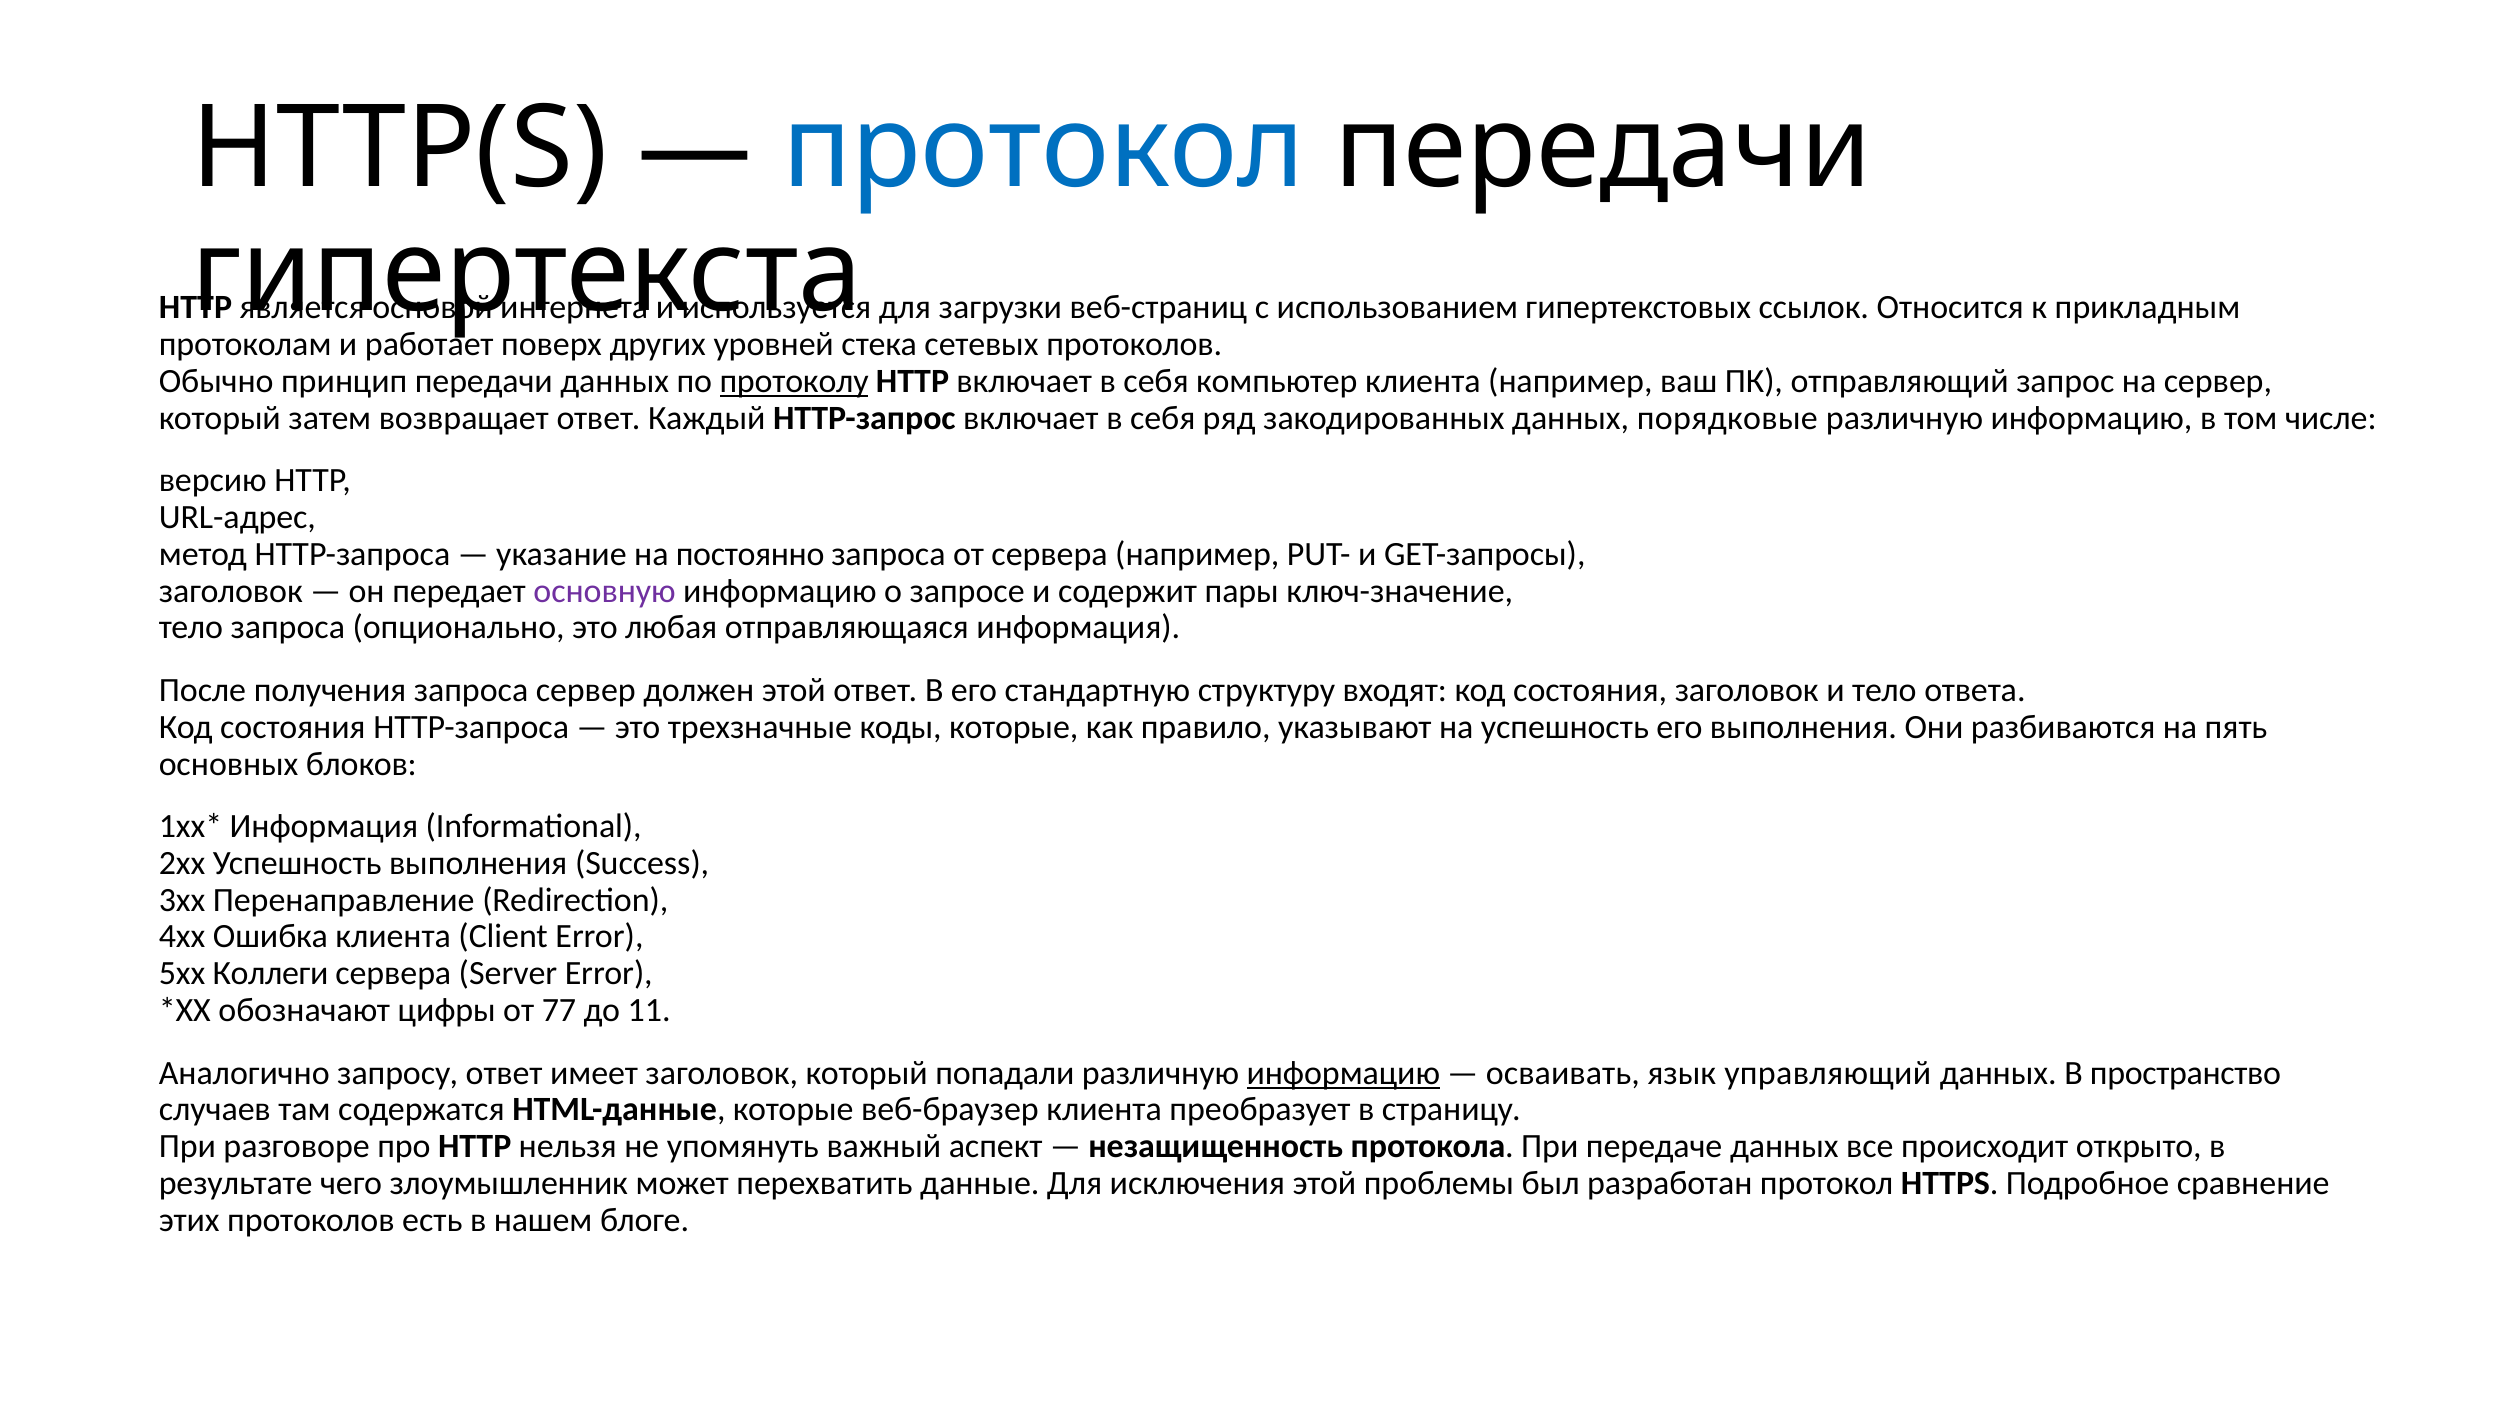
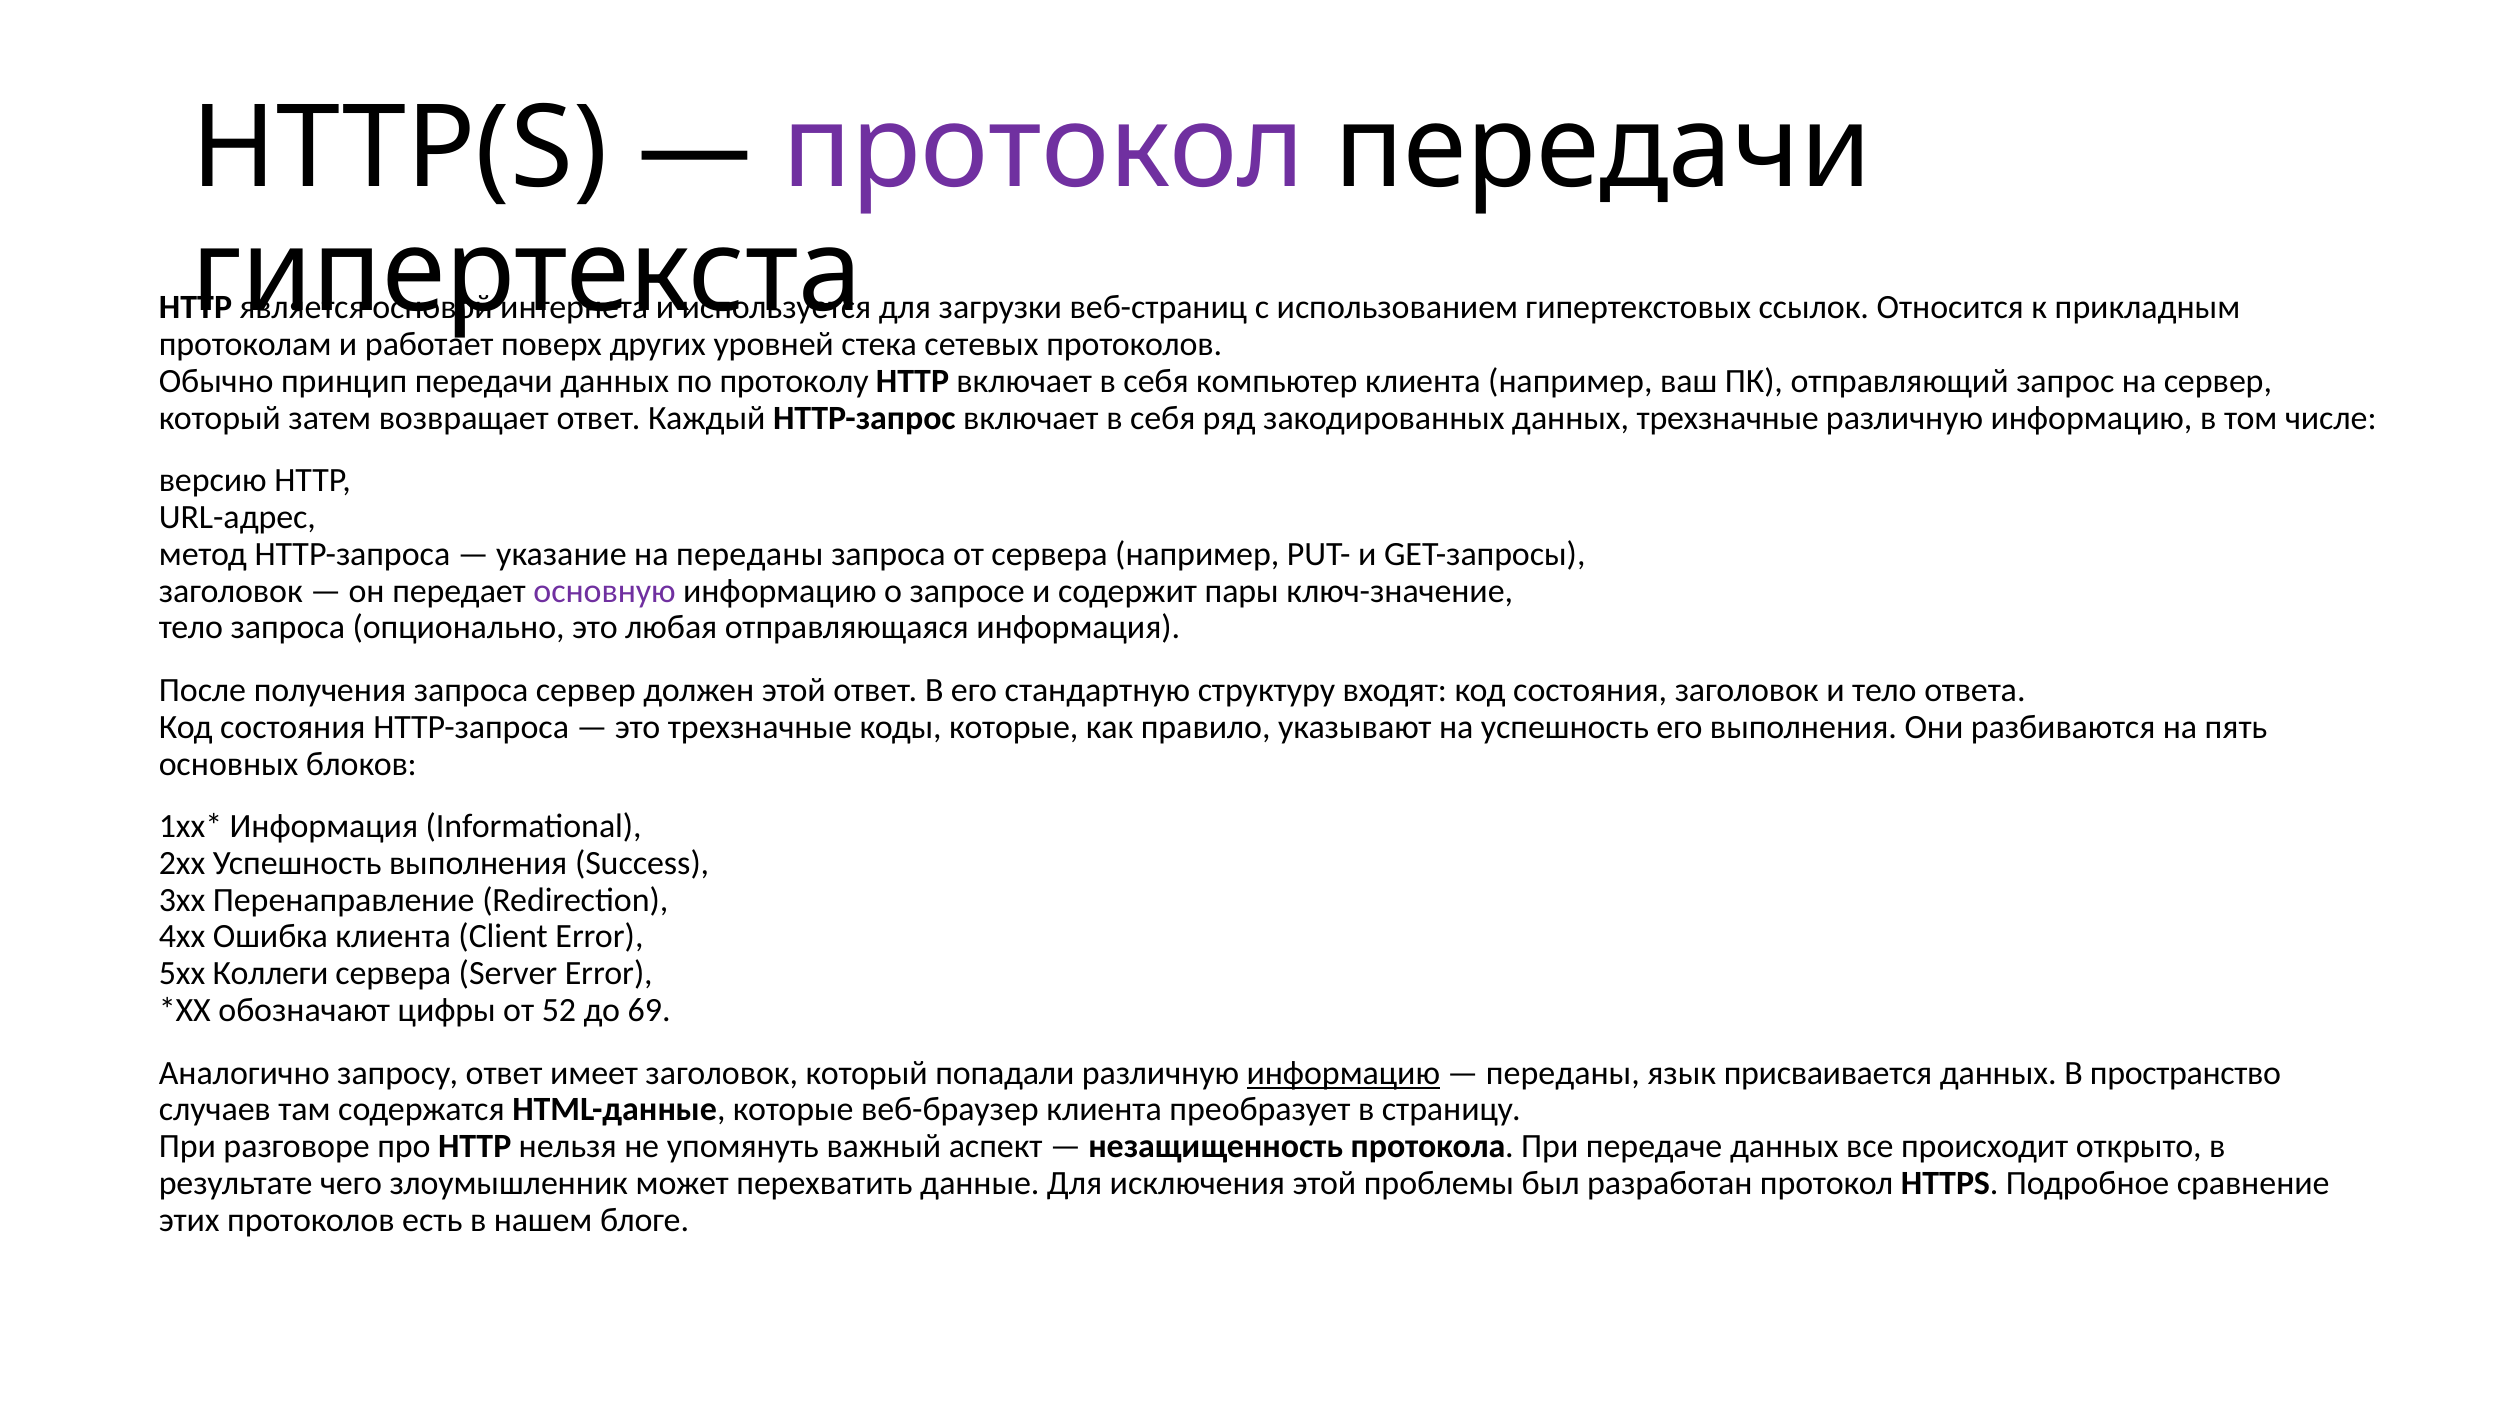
протокол colour: blue -> purple (1044, 149)
протоколу underline: present -> none (794, 381)
данных порядковые: порядковые -> трехзначные (1728, 418)
на постоянно: постоянно -> переданы (750, 554)
77: 77 -> 52 (559, 1010)
11: 11 -> 69 (649, 1010)
осваивать: осваивать -> переданы (1563, 1073)
управляющий: управляющий -> присваивается (1828, 1073)
